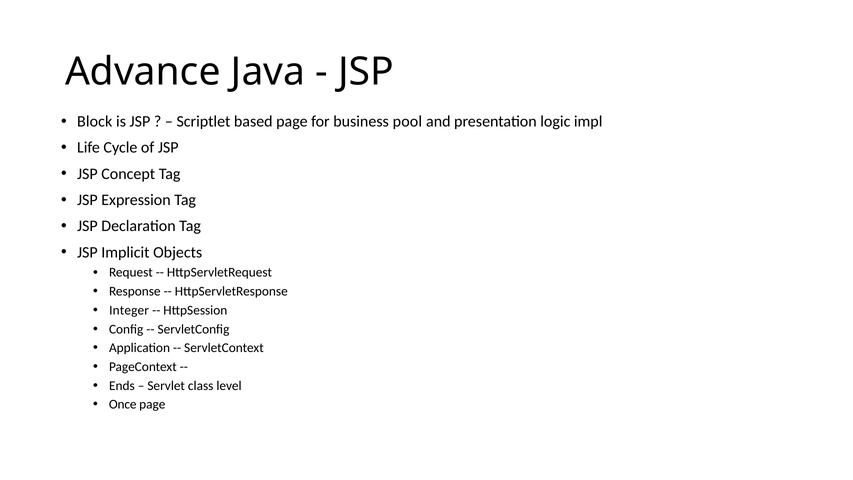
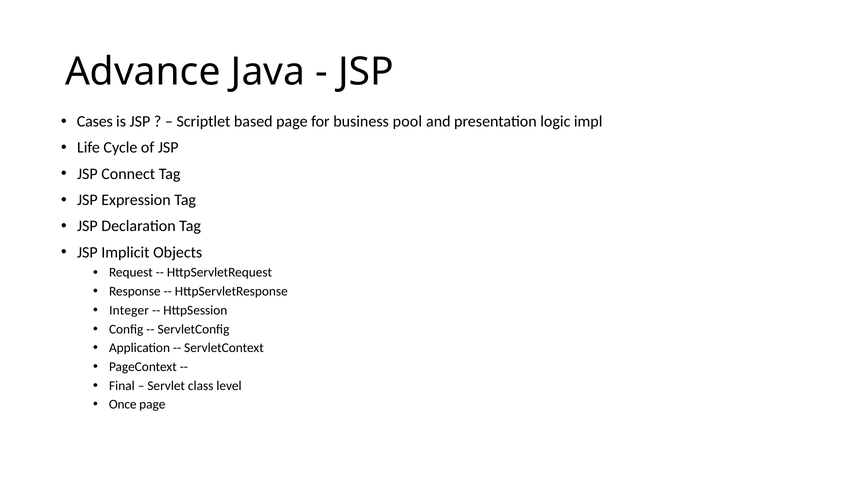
Block: Block -> Cases (95, 121)
Concept: Concept -> Connect (128, 174)
Ends: Ends -> Final (122, 385)
